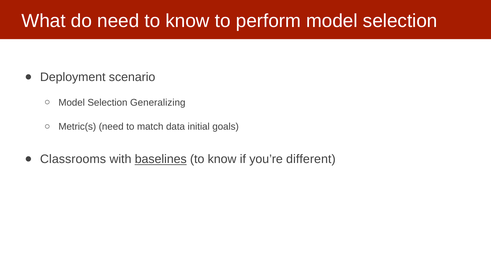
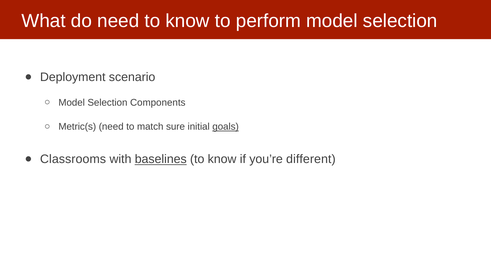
Generalizing: Generalizing -> Components (158, 103)
data: data -> sure (176, 127)
goals underline: none -> present (226, 127)
